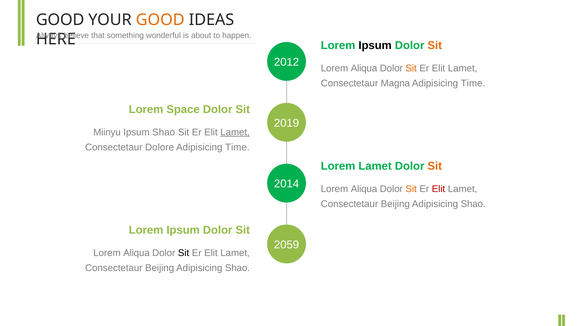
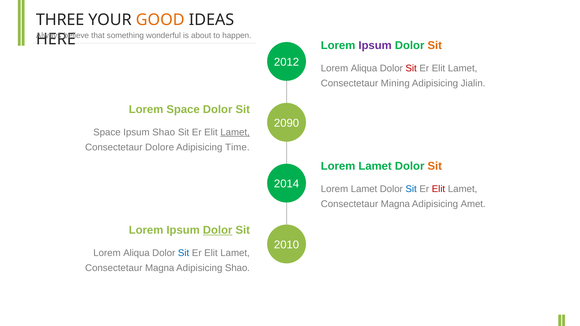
GOOD: GOOD -> THREE (60, 20)
Ipsum colour: black -> purple (375, 46)
Sit colour: orange -> red (411, 68)
Magna: Magna -> Mining (395, 84)
Time: Time -> Jialin (473, 84)
2019: 2019 -> 2090 (287, 123)
Miinyu: Miinyu -> Space (107, 132)
Aliqua: Aliqua -> Lamet (364, 189)
Sit colour: orange -> blue (411, 189)
Beijing: Beijing -> Magna (395, 204)
Shao: Shao -> Amet (473, 204)
Dolor underline: none -> present (218, 230)
2059: 2059 -> 2010 (287, 245)
Sit colour: black -> blue (184, 253)
Beijing: Beijing -> Magna (160, 268)
